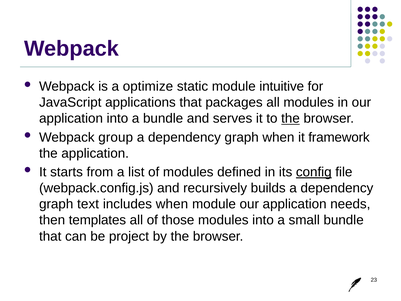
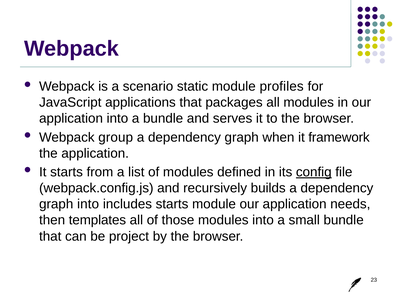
optimize: optimize -> scenario (148, 86)
intuitive: intuitive -> profiles (282, 86)
the underline: present -> none (290, 118)
graph text: text -> into (88, 204)
includes when: when -> starts (172, 204)
